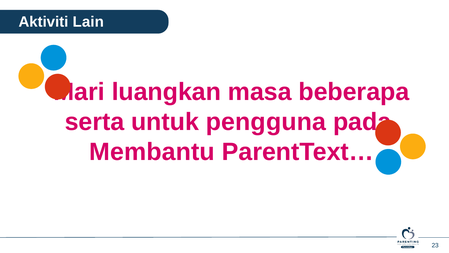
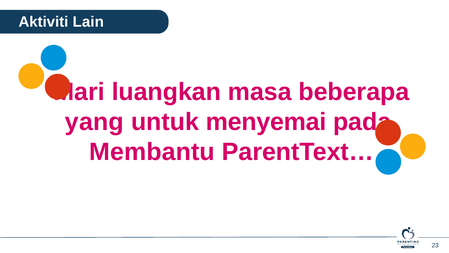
serta: serta -> yang (94, 122)
pengguna: pengguna -> menyemai (266, 122)
